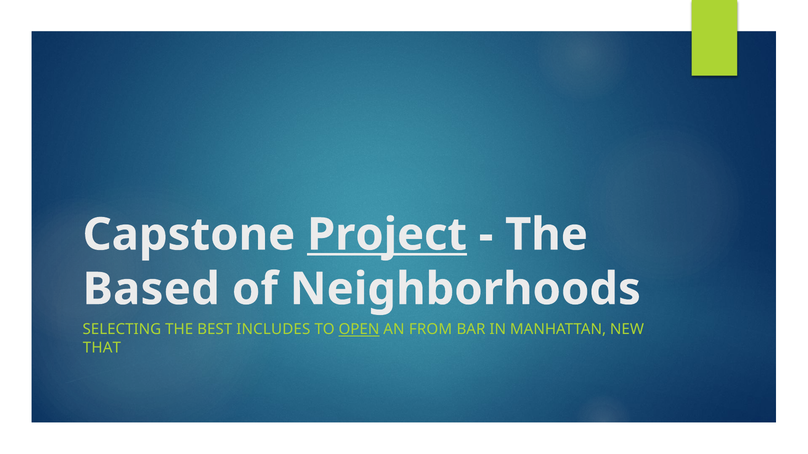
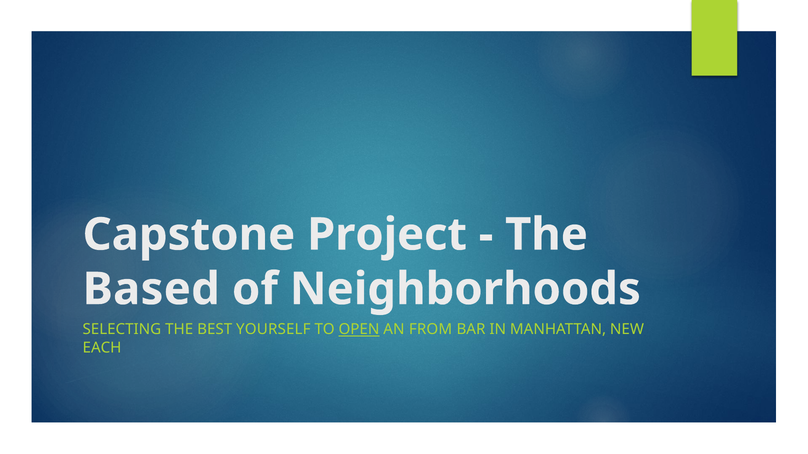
Project underline: present -> none (387, 235)
INCLUDES: INCLUDES -> YOURSELF (273, 330)
THAT: THAT -> EACH (102, 348)
